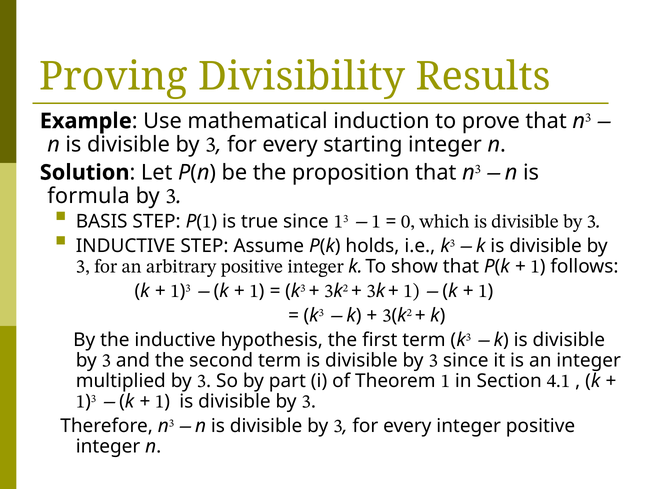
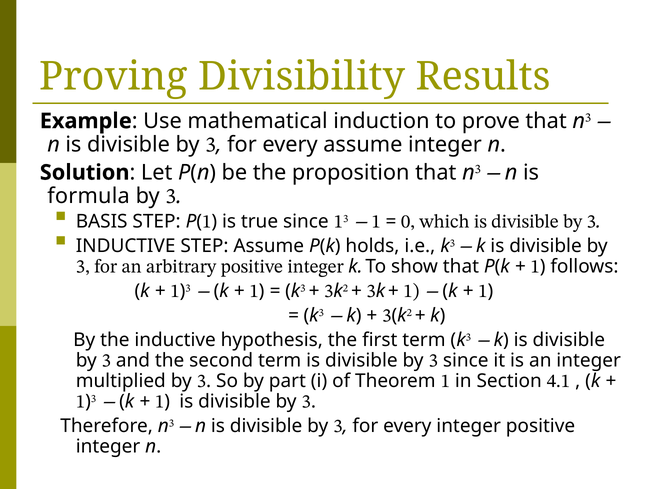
every starting: starting -> assume (363, 145)
